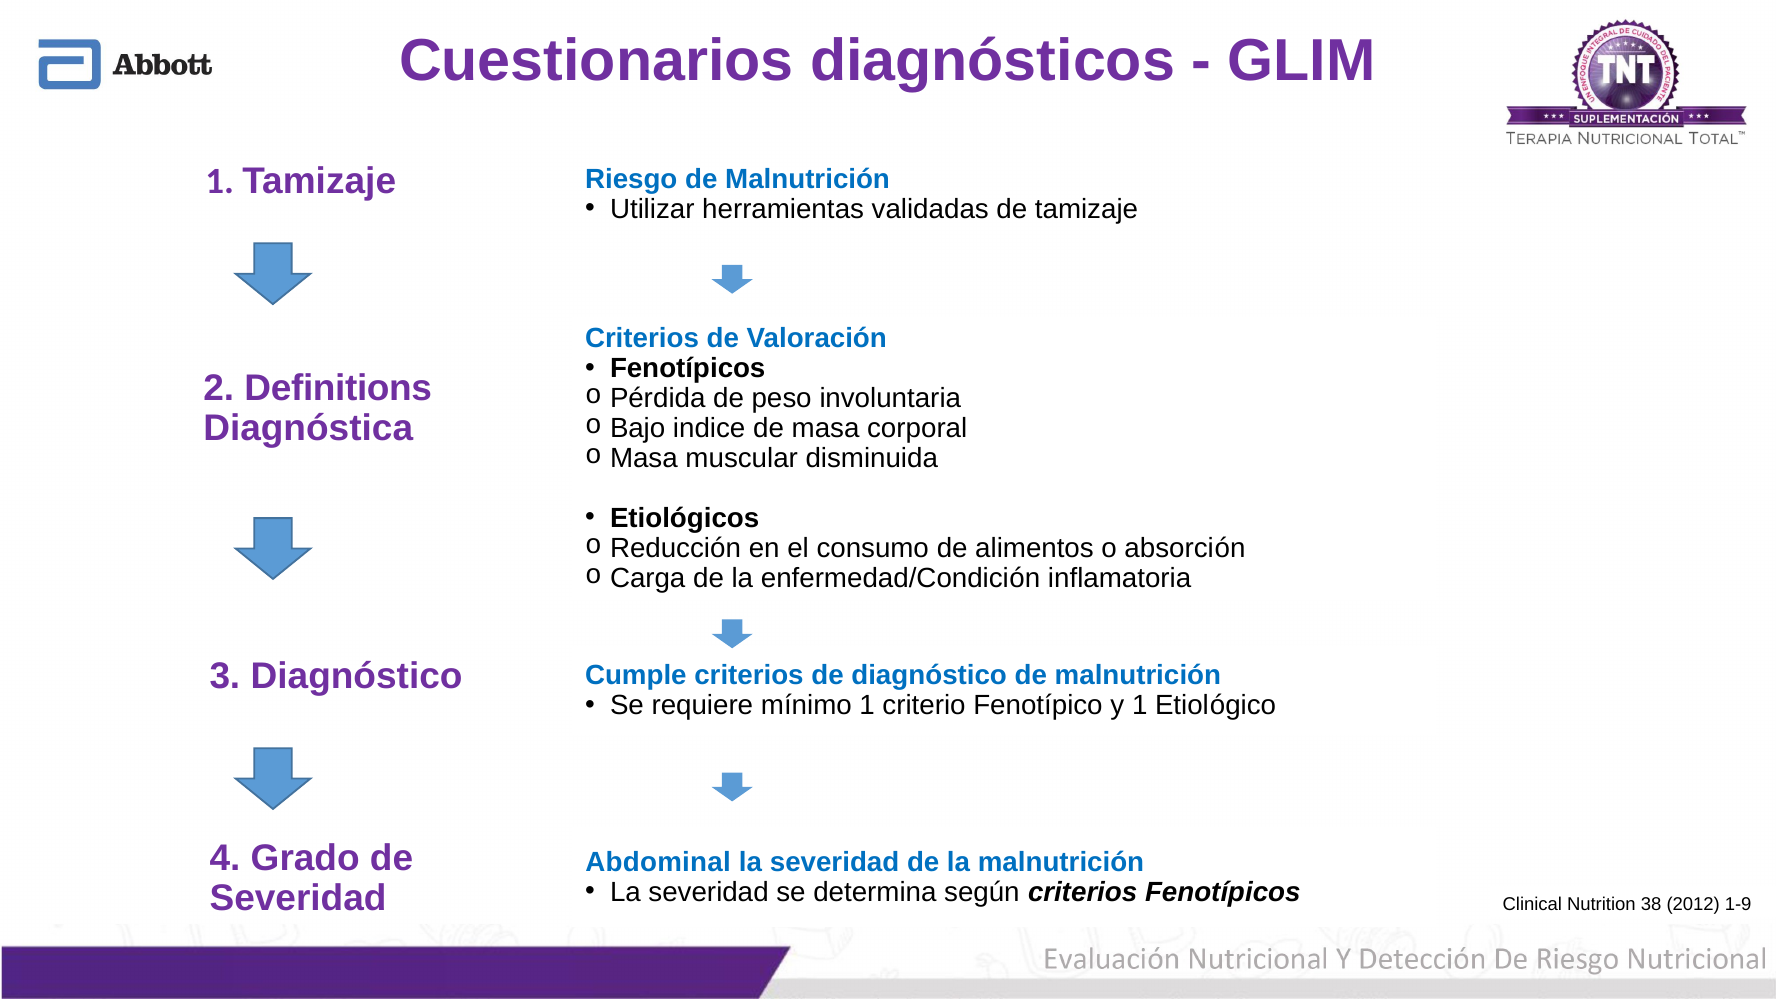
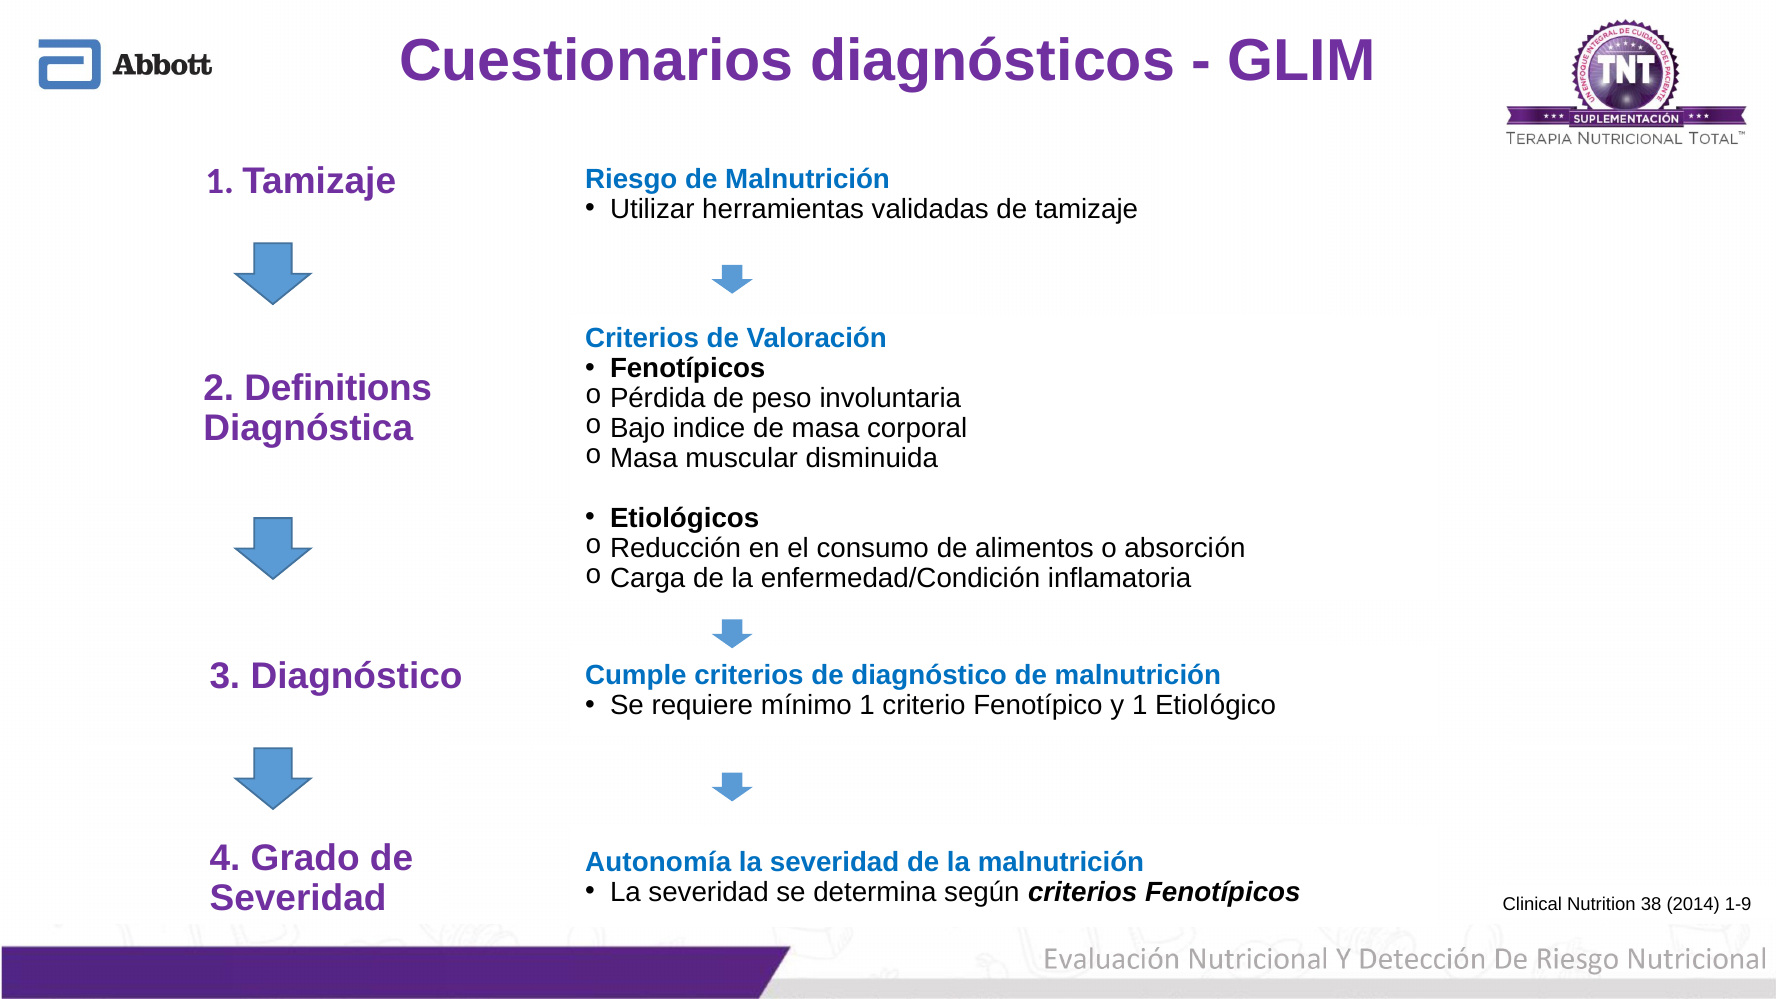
Abdominal: Abdominal -> Autonomía (658, 862)
2012: 2012 -> 2014 (1693, 904)
